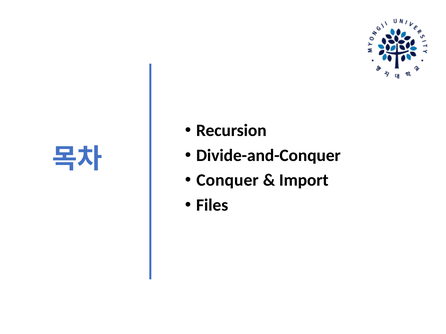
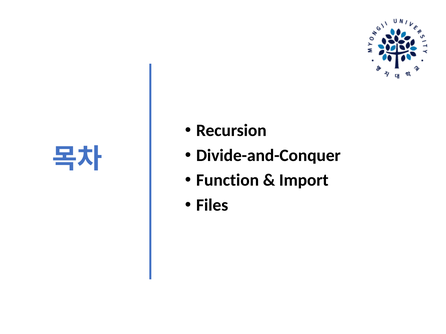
Conquer: Conquer -> Function (228, 180)
